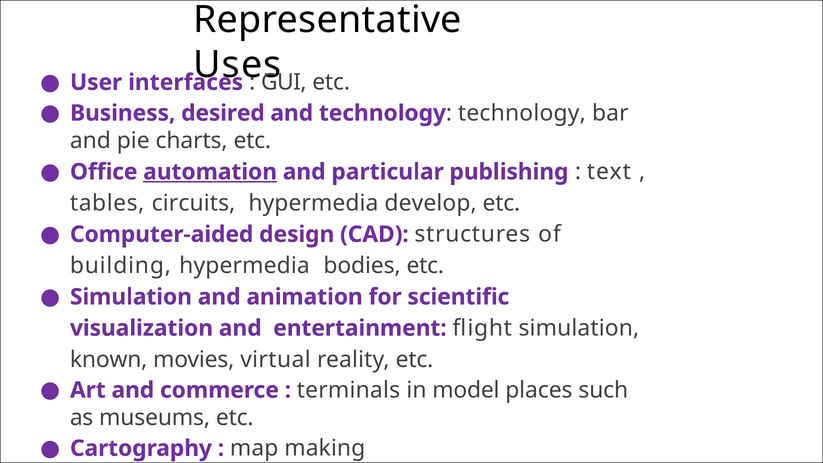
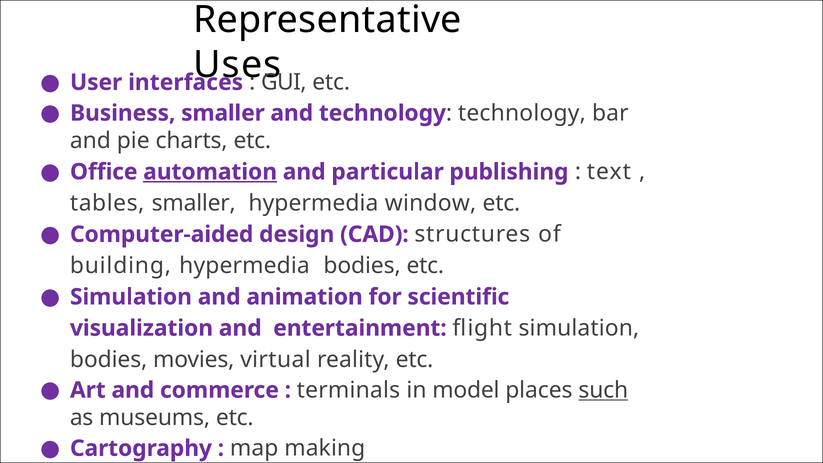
Business desired: desired -> smaller (223, 113)
tables circuits: circuits -> smaller (194, 203)
develop: develop -> window (431, 203)
known: known -> bodies (109, 359)
such underline: none -> present (603, 390)
